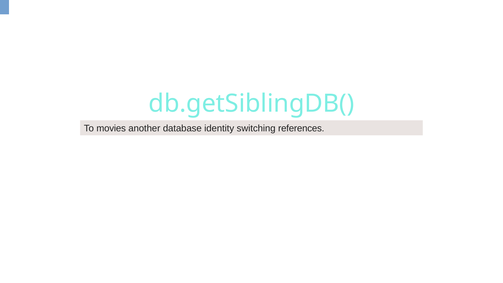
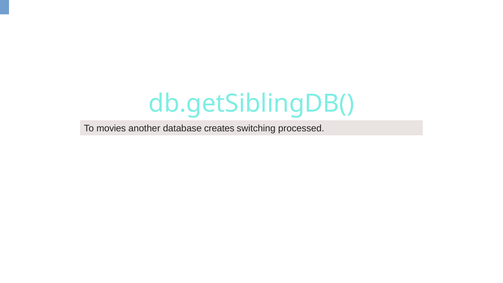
identity: identity -> creates (219, 128)
references: references -> processed (301, 128)
